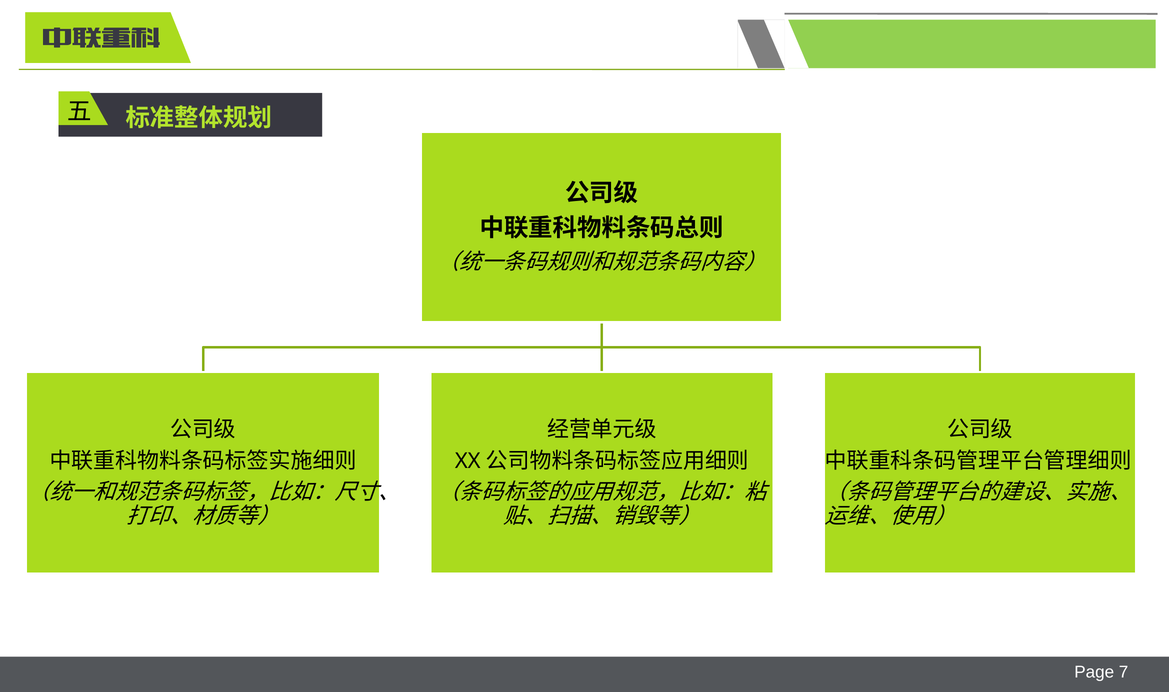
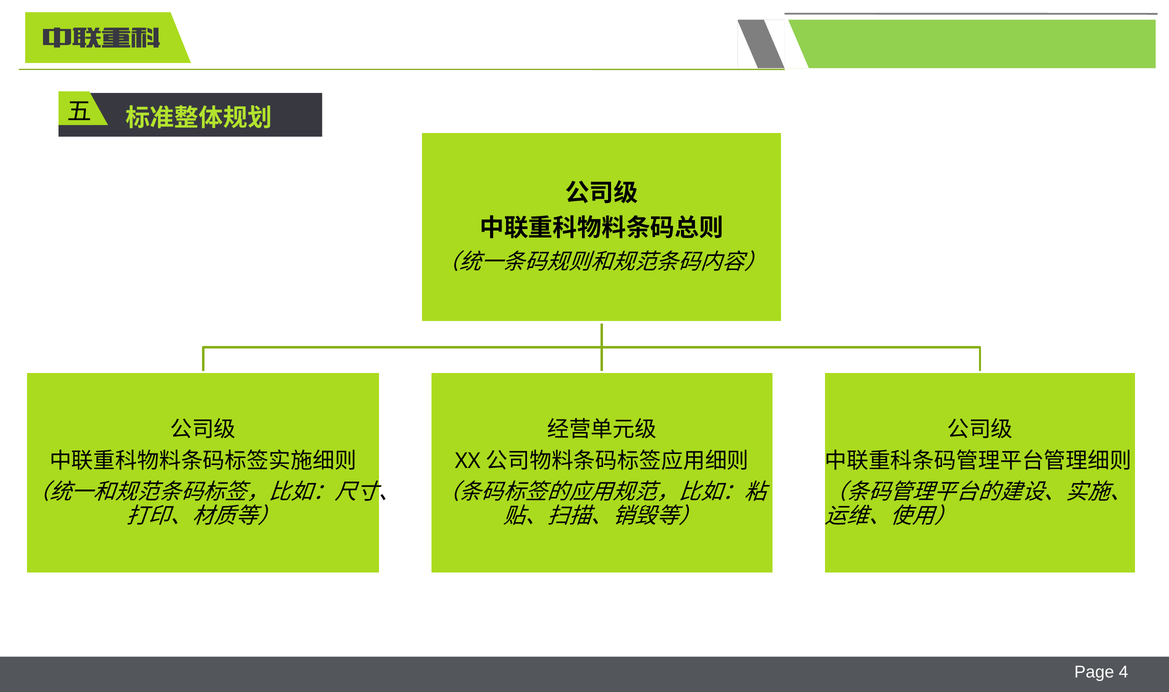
7: 7 -> 4 (1124, 673)
